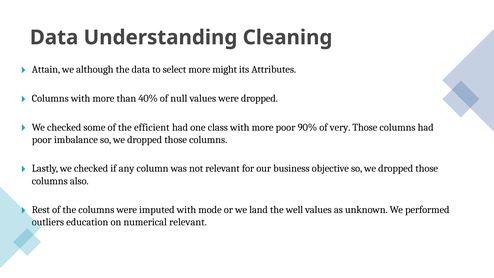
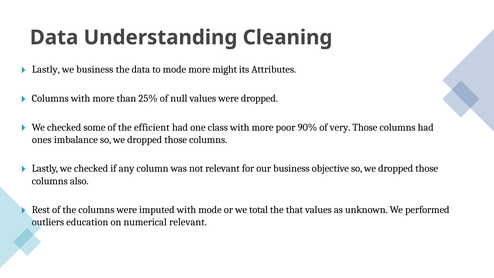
Attain: Attain -> Lastly (46, 70)
we although: although -> business (95, 70)
to select: select -> mode (174, 70)
40%: 40% -> 25% (148, 98)
poor: poor -> ones (42, 140)
land: land -> total (259, 210)
well: well -> that (294, 210)
